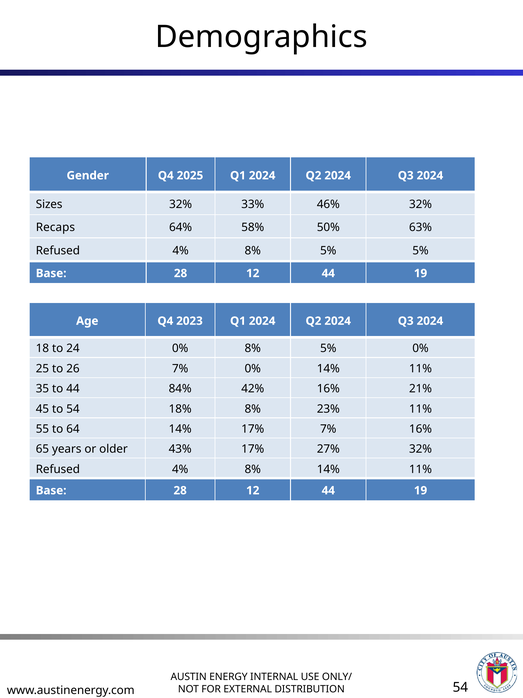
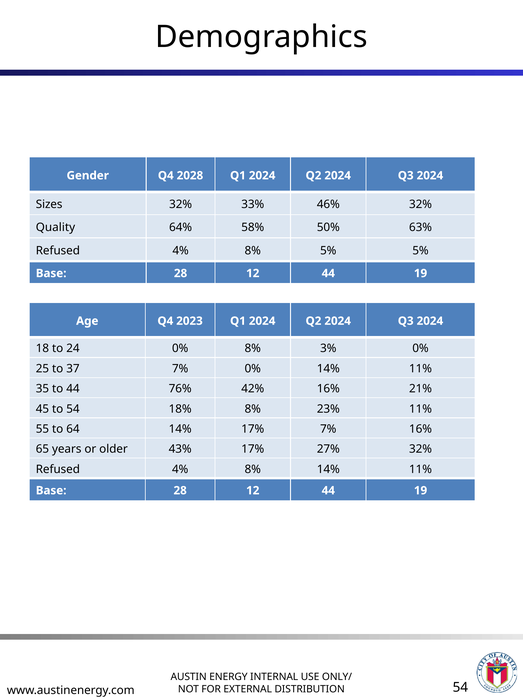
2025: 2025 -> 2028 (190, 175)
Recaps: Recaps -> Quality (55, 227)
0% 8% 5%: 5% -> 3% (328, 348)
26: 26 -> 37 (73, 368)
84%: 84% -> 76% (180, 388)
